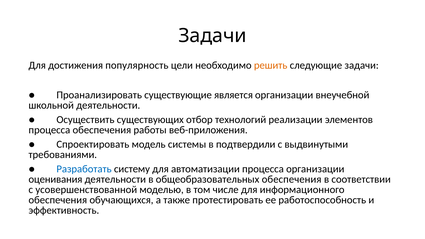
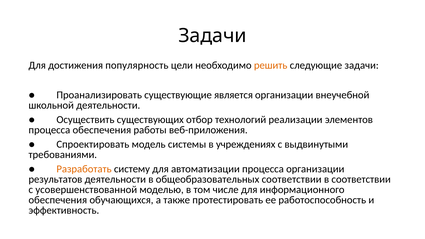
подтвердили: подтвердили -> учреждениях (246, 144)
Разработать colour: blue -> orange (84, 169)
оценивания: оценивания -> результатов (55, 179)
общеобразовательных обеспечения: обеспечения -> соответствии (292, 179)
